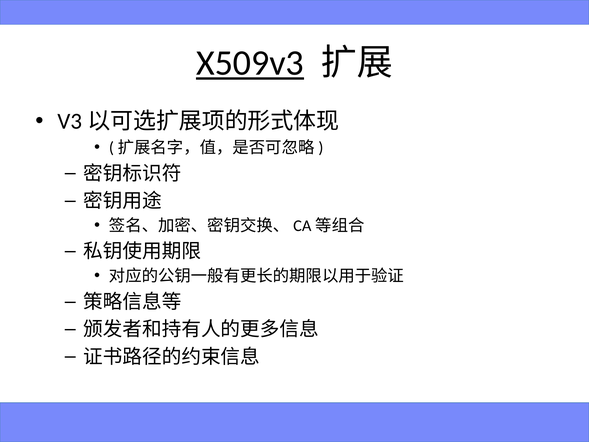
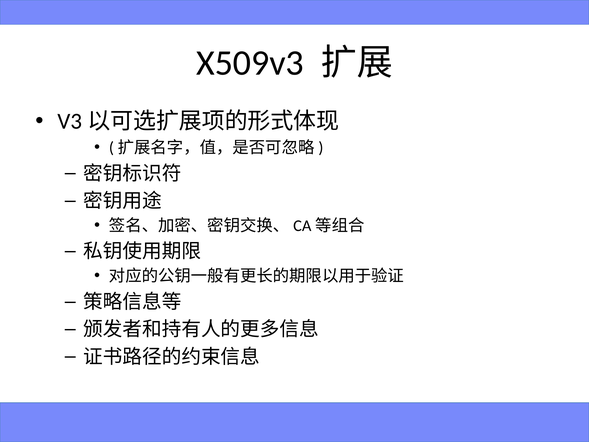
X509v3 underline: present -> none (250, 63)
